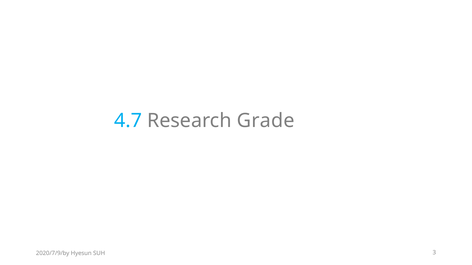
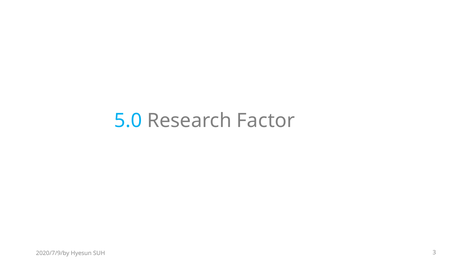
4.7: 4.7 -> 5.0 (128, 121)
Grade: Grade -> Factor (266, 121)
